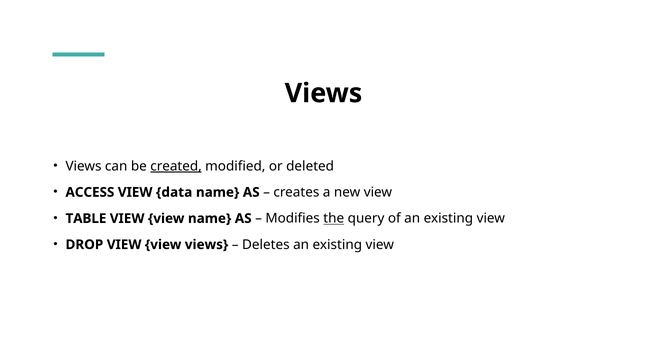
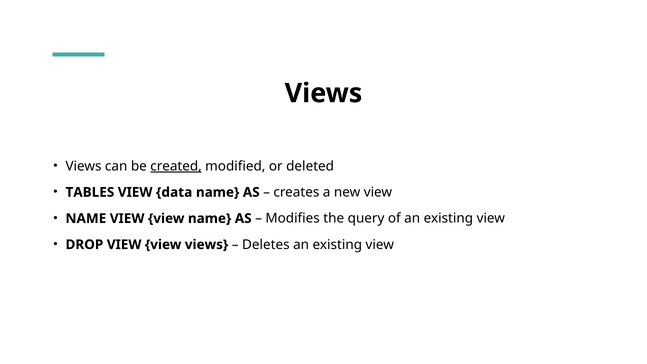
ACCESS: ACCESS -> TABLES (90, 192)
TABLE: TABLE -> NAME (86, 218)
the underline: present -> none (334, 218)
